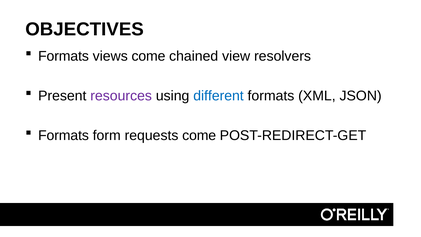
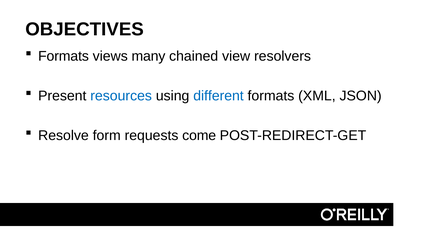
views come: come -> many (148, 56)
resources colour: purple -> blue (121, 96)
Formats: Formats -> Resolve (63, 135)
